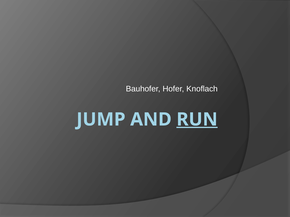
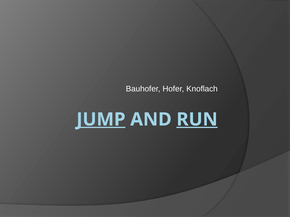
JUMP underline: none -> present (101, 120)
